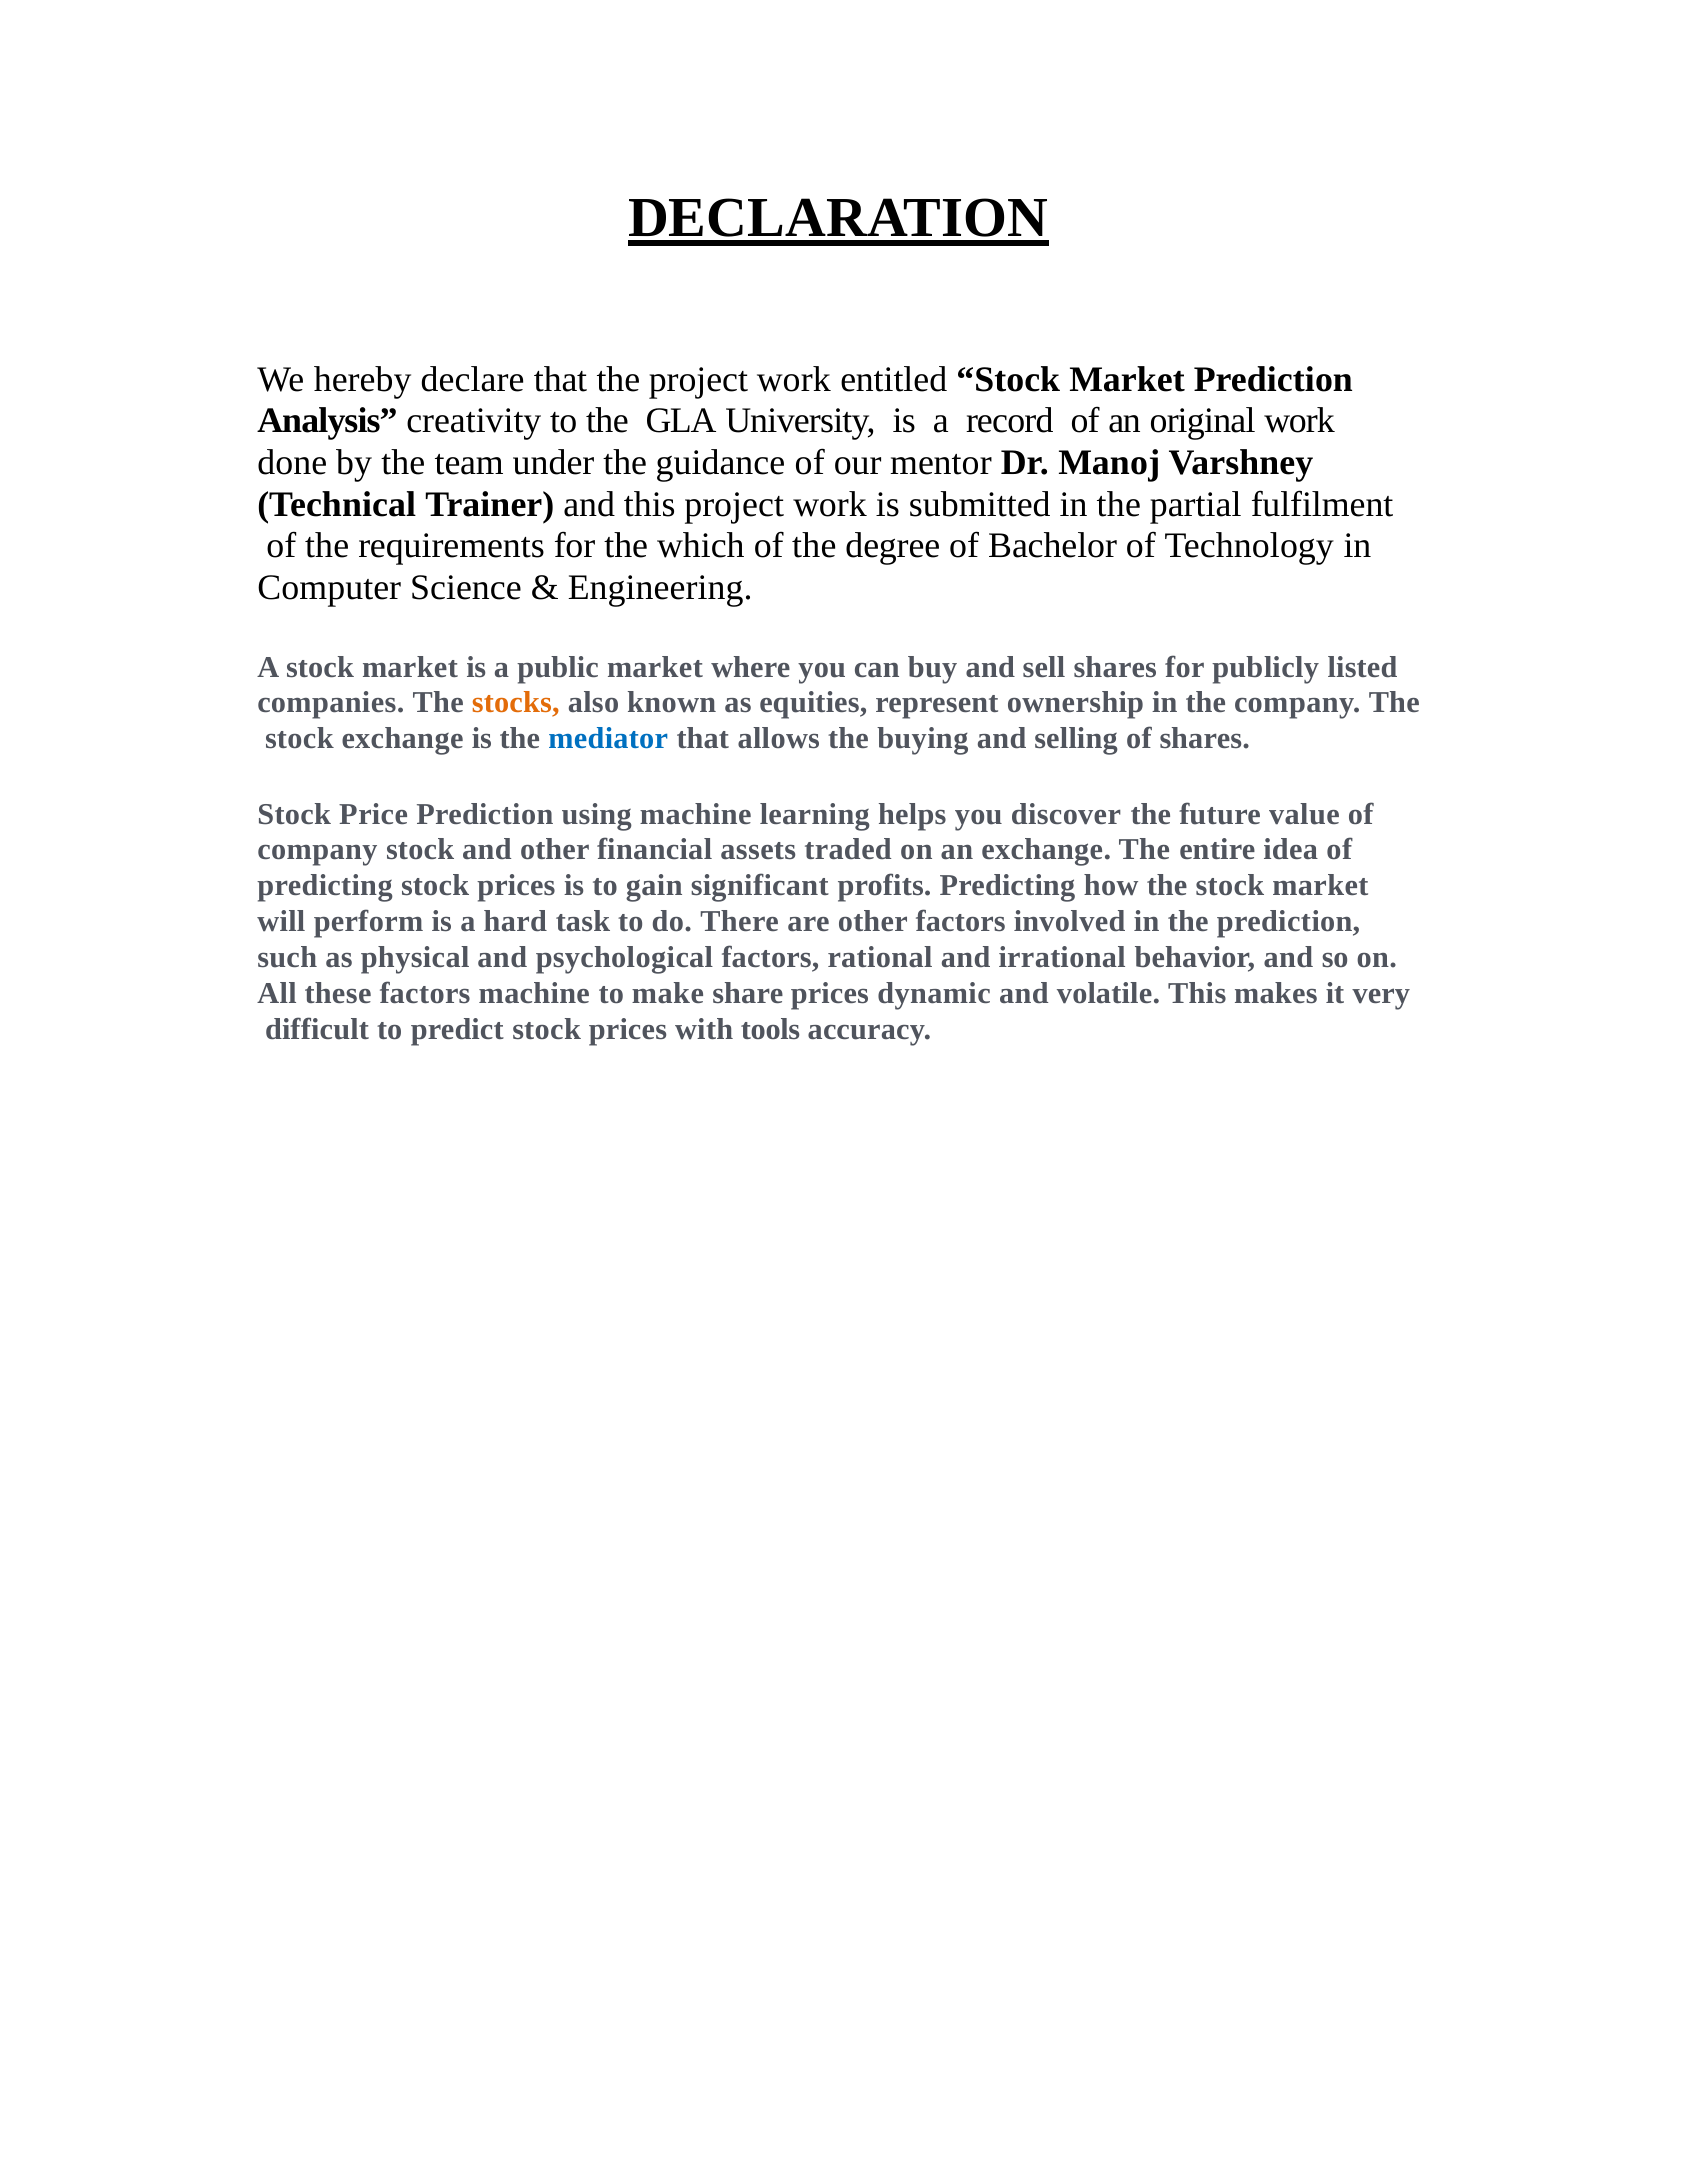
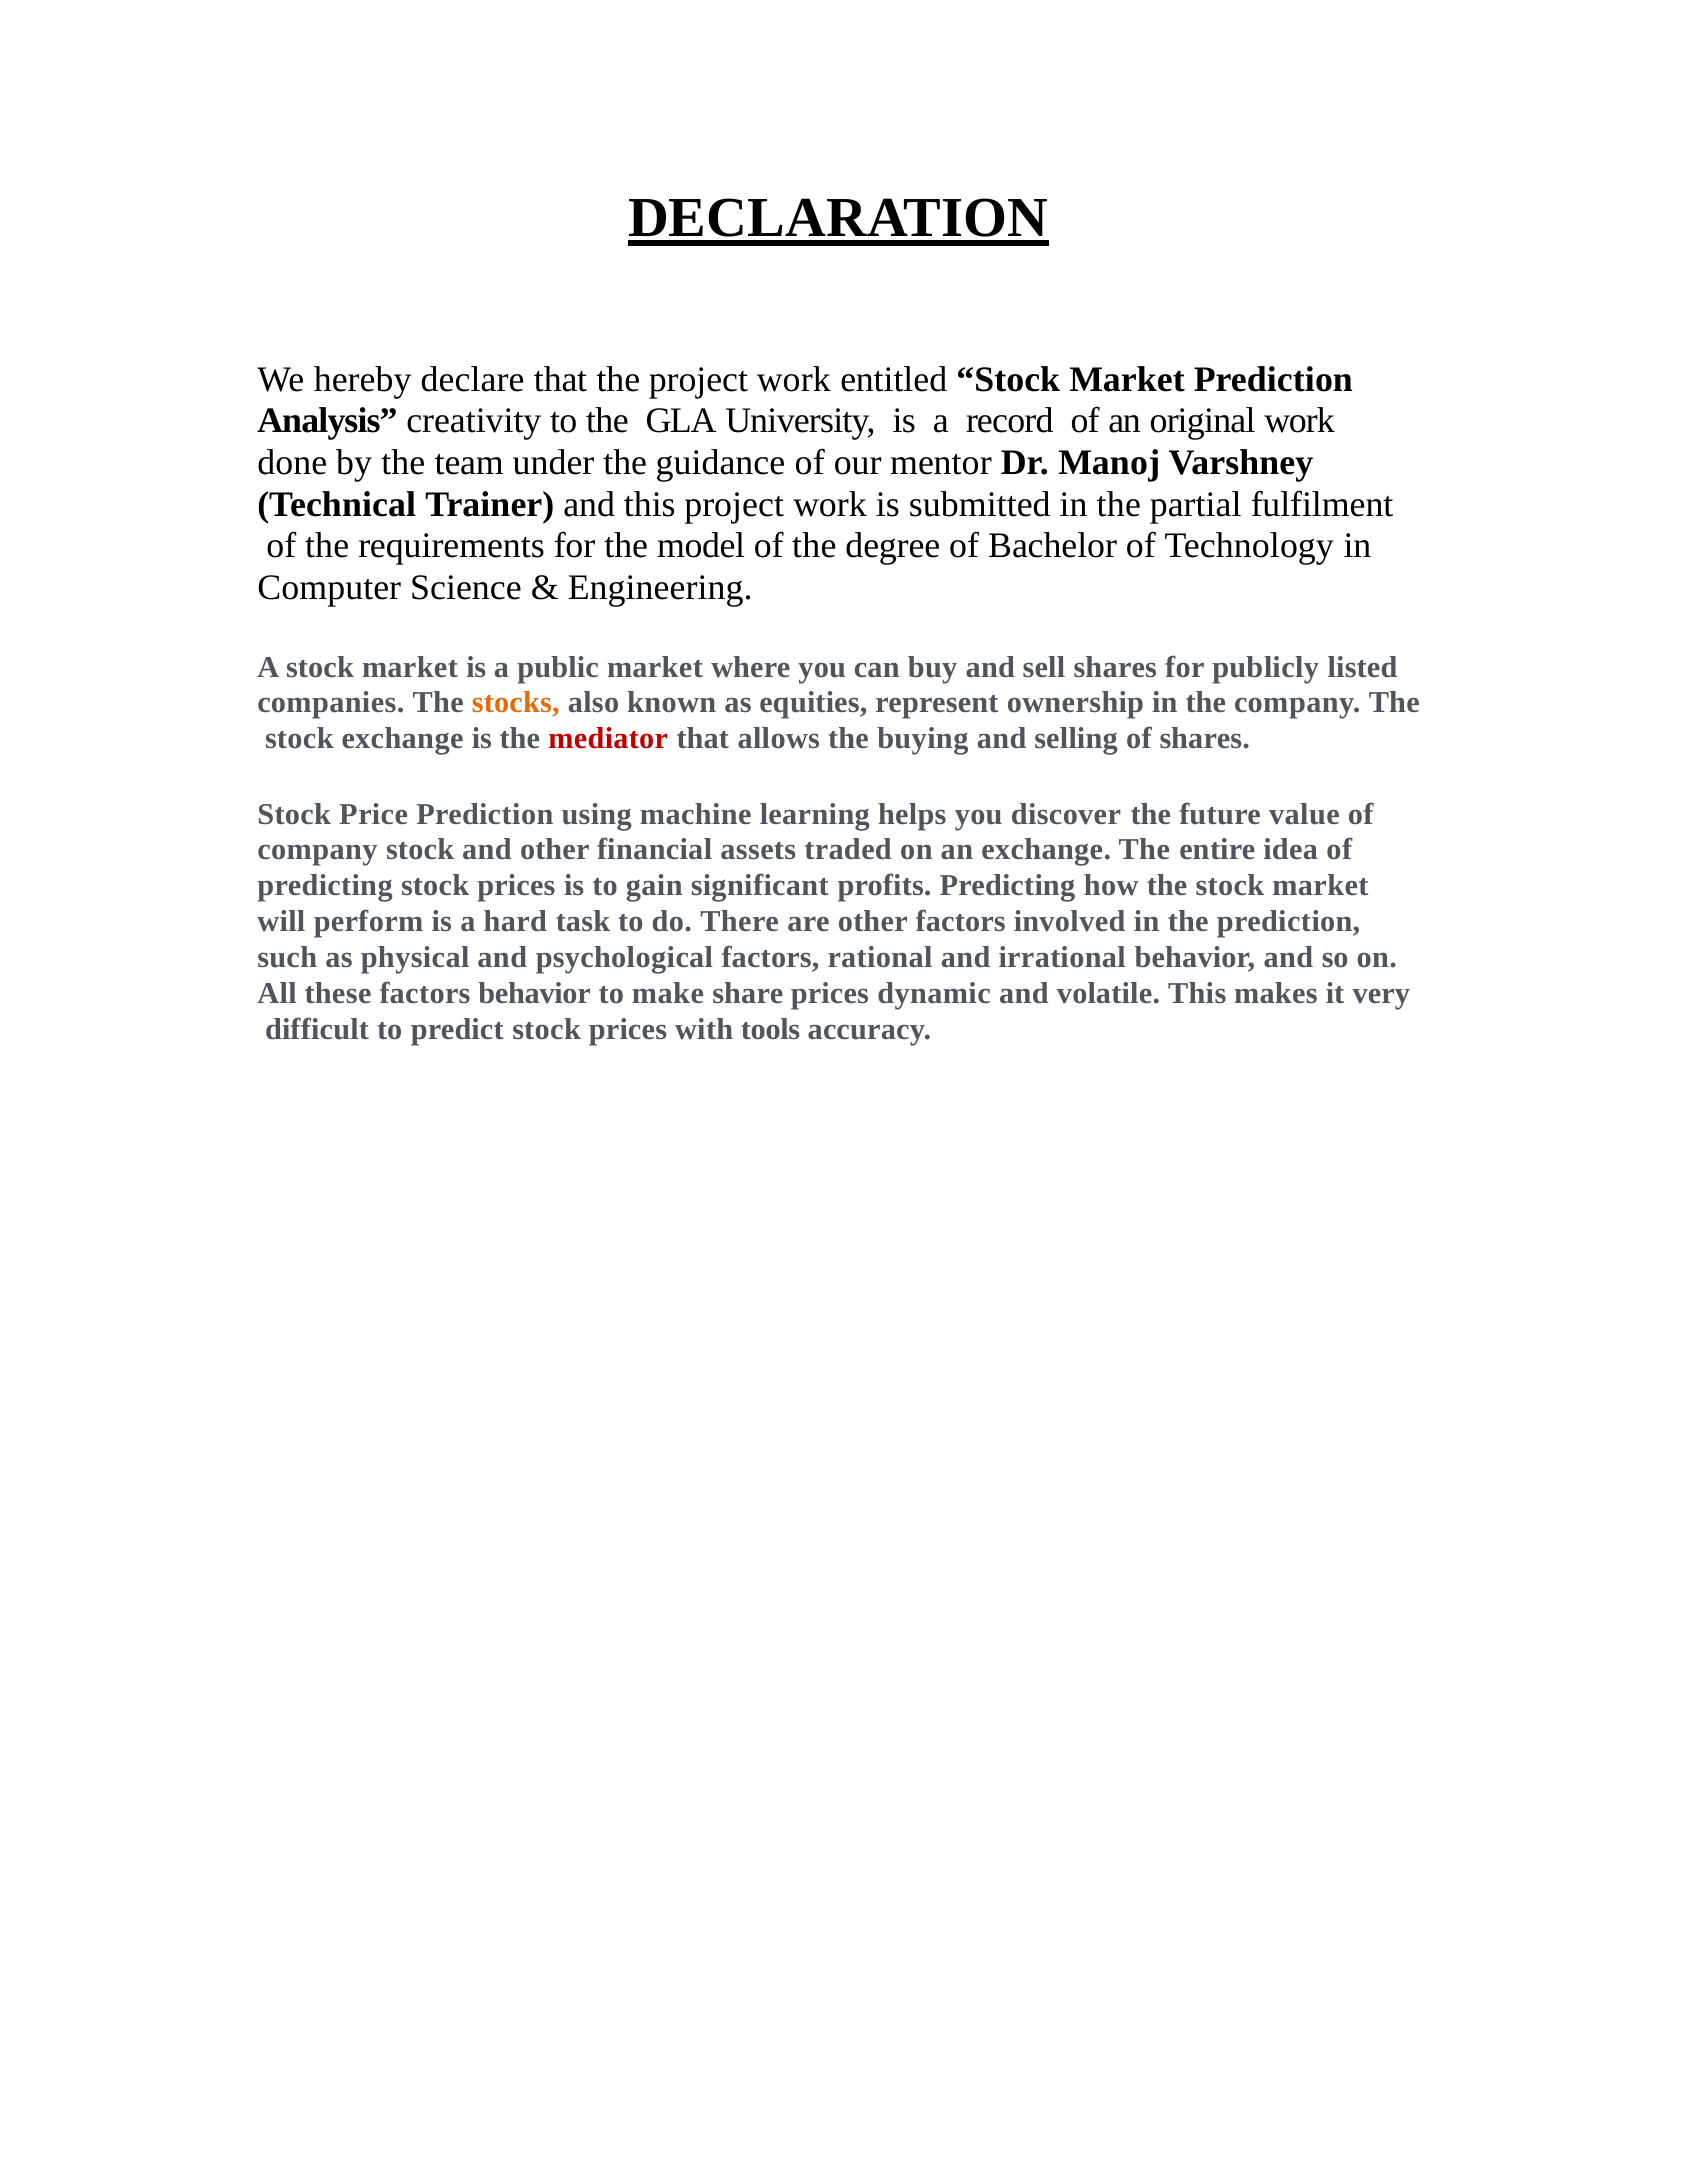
which: which -> model (701, 546)
mediator colour: blue -> red (608, 739)
factors machine: machine -> behavior (535, 993)
